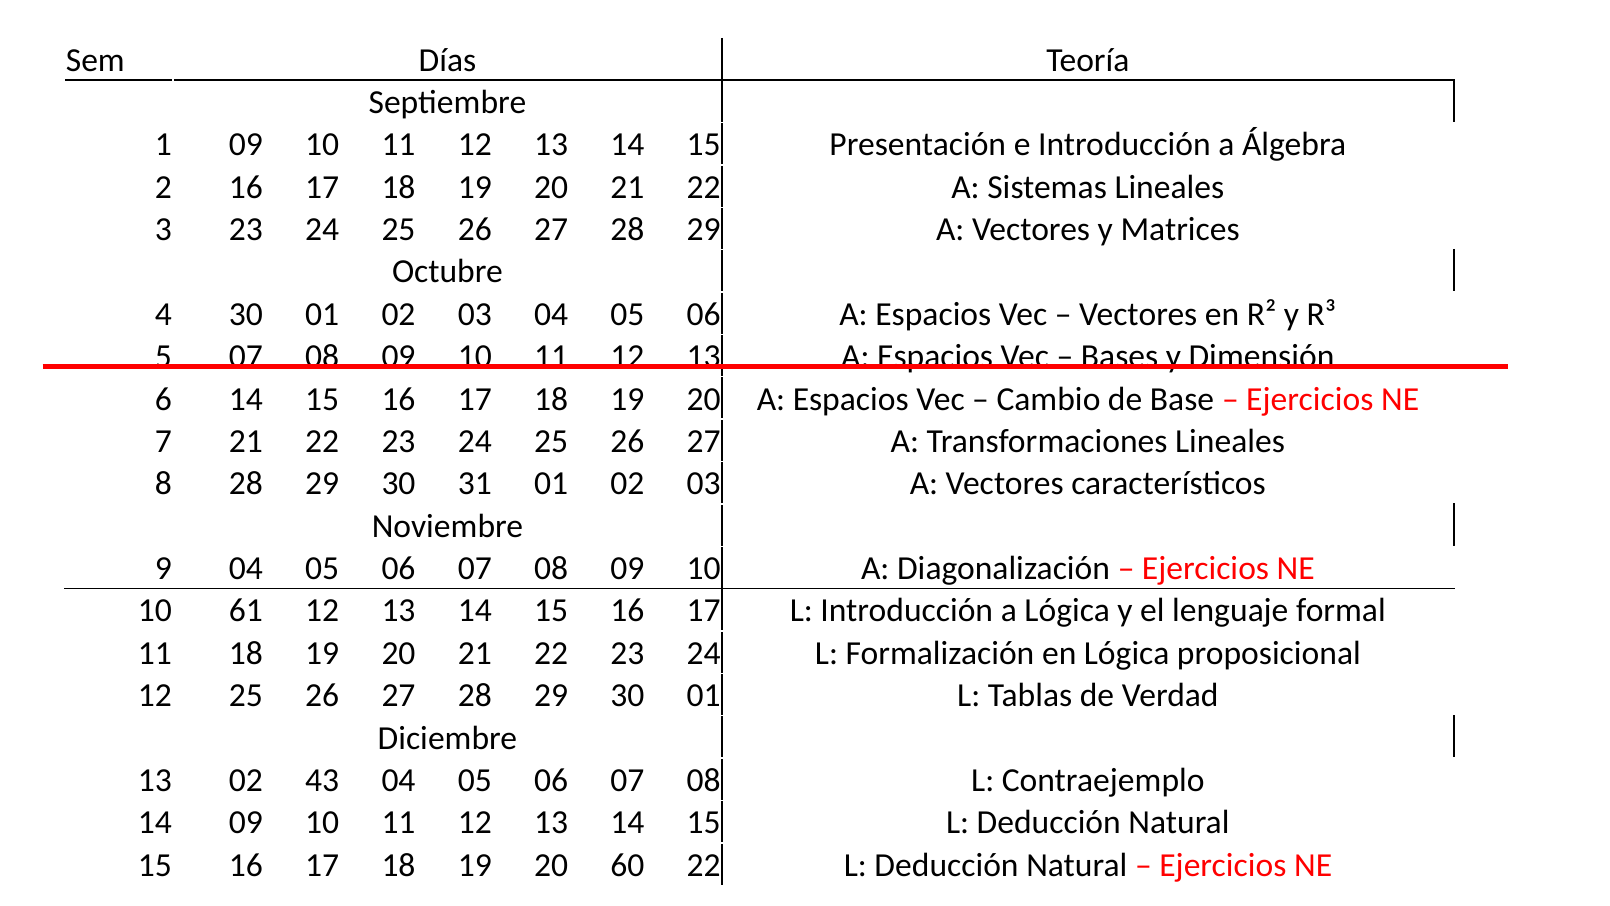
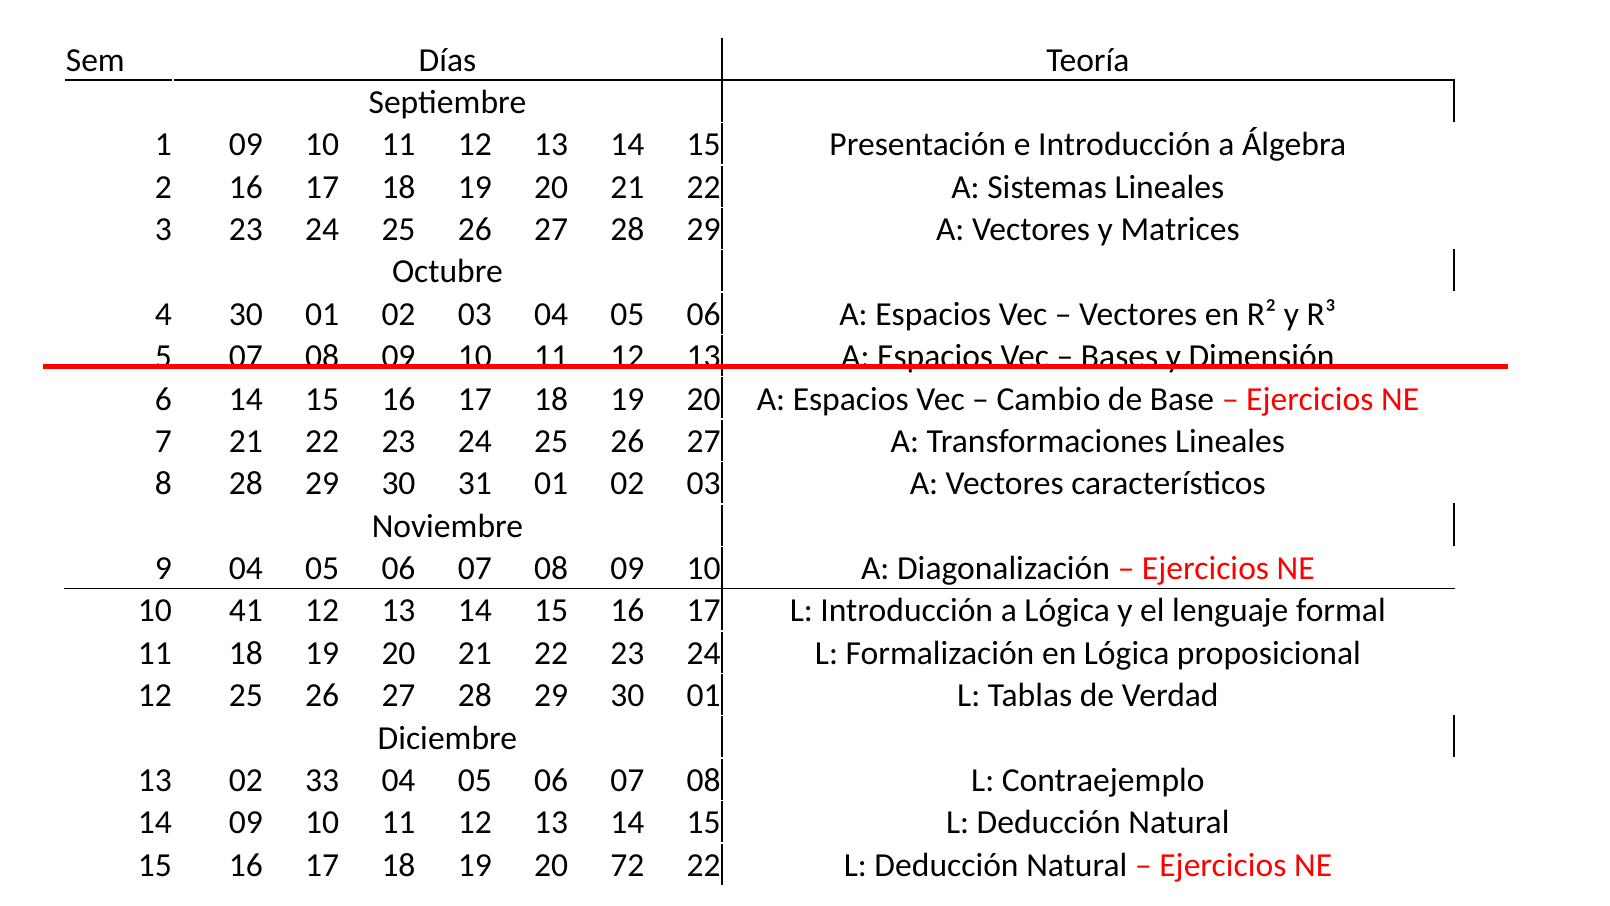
61: 61 -> 41 (246, 611)
43: 43 -> 33 (322, 780)
60: 60 -> 72 (627, 865)
